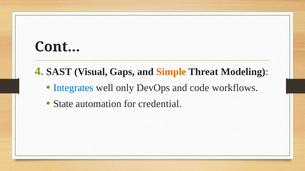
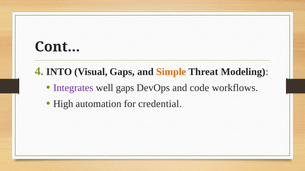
SAST: SAST -> INTO (59, 72)
Integrates colour: blue -> purple (73, 88)
well only: only -> gaps (125, 88)
State: State -> High (63, 104)
